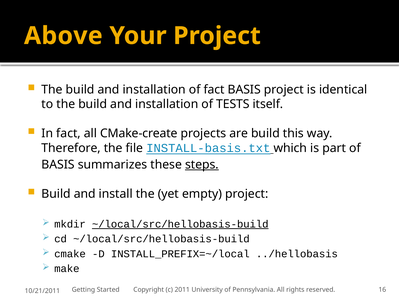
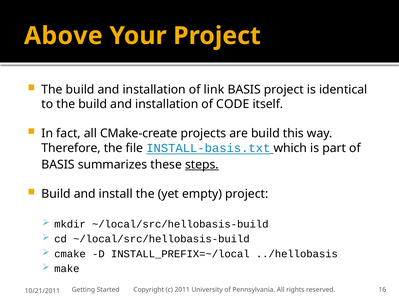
of fact: fact -> link (214, 90)
TESTS: TESTS -> CODE (233, 104)
~/local/src/hellobasis-build underline: present -> none (180, 224)
